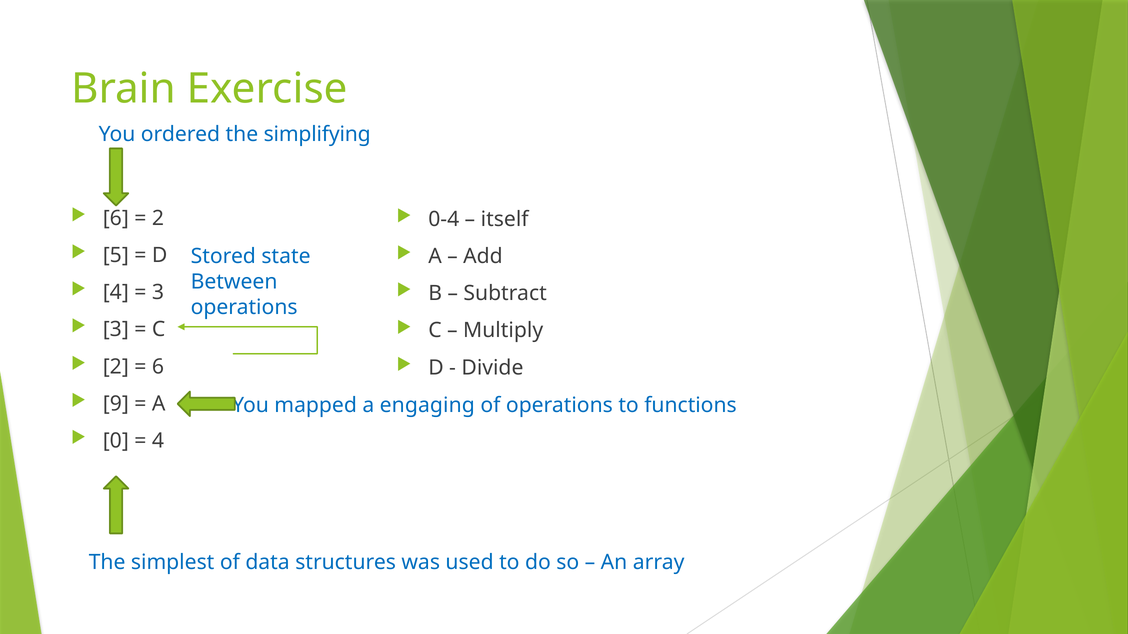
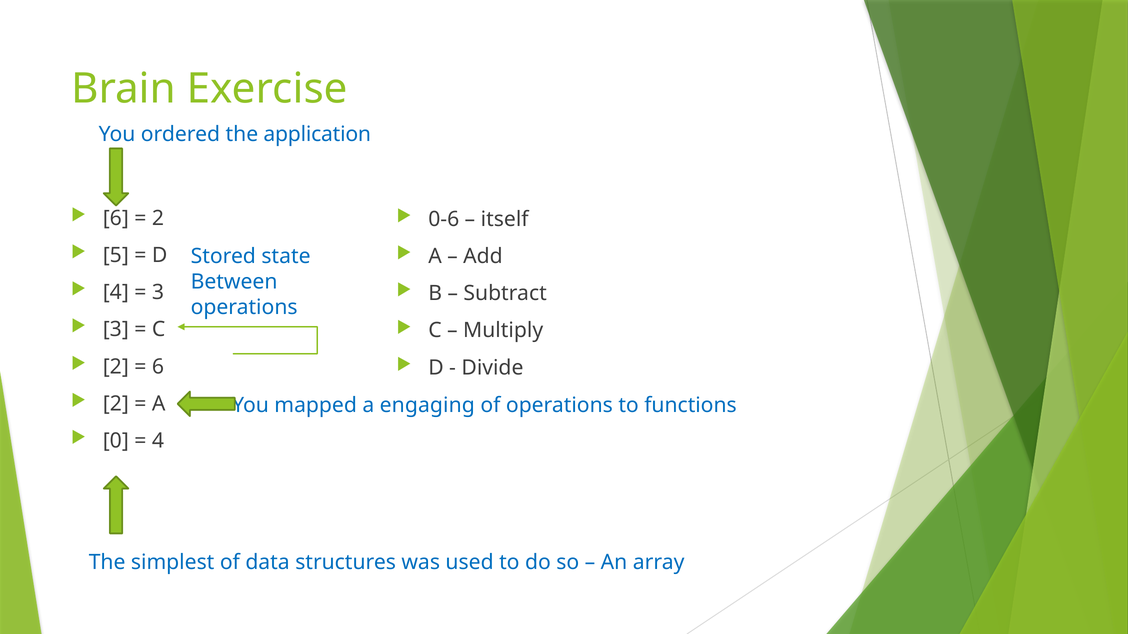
simplifying: simplifying -> application (317, 134)
0-4: 0-4 -> 0-6 (444, 219)
9: 9 -> 2 (116, 404)
